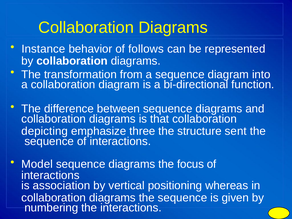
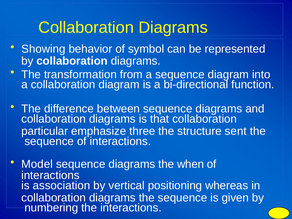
Instance: Instance -> Showing (43, 49)
follows: follows -> symbol (146, 49)
depicting: depicting -> particular (45, 131)
focus: focus -> when (191, 164)
